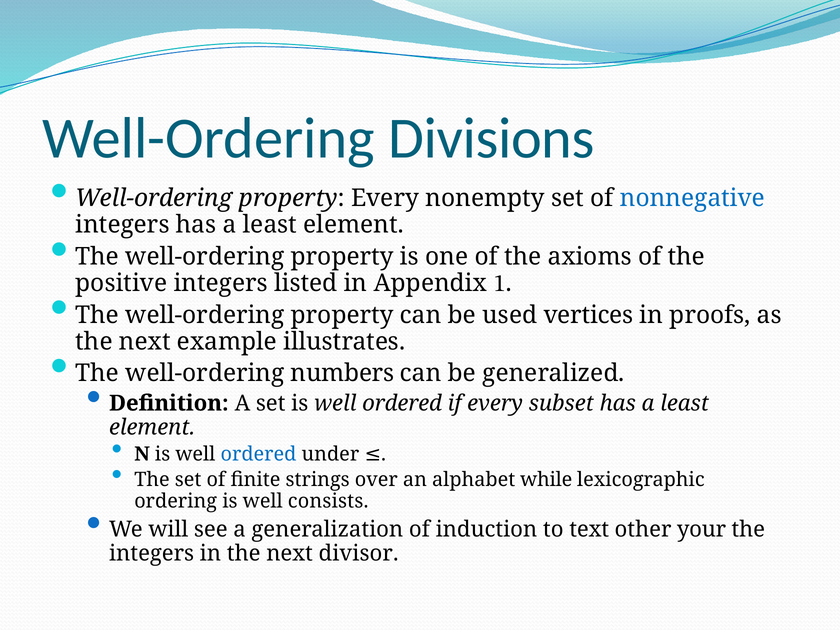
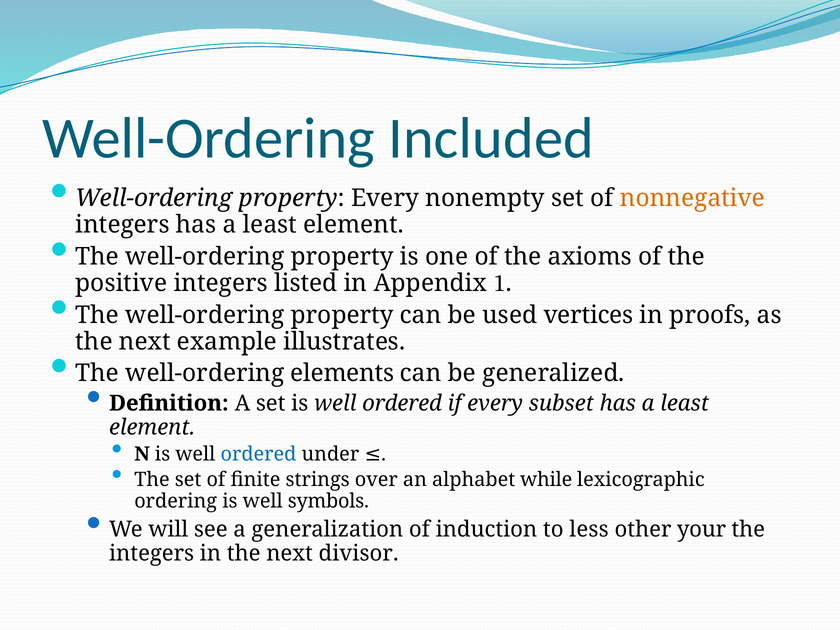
Divisions: Divisions -> Included (491, 139)
nonnegative colour: blue -> orange (692, 198)
numbers: numbers -> elements (342, 373)
consists: consists -> symbols (328, 501)
text: text -> less (589, 529)
